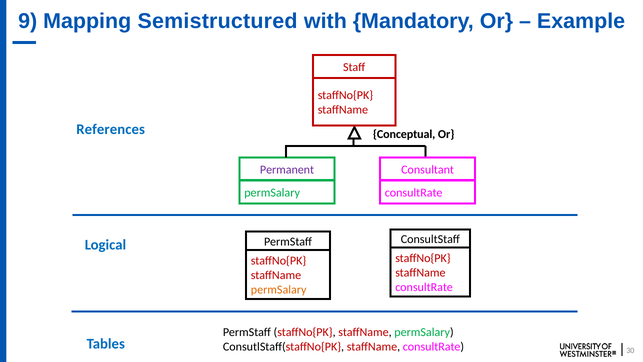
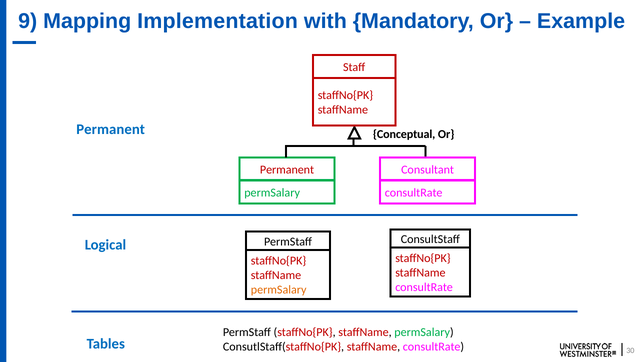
Semistructured: Semistructured -> Implementation (218, 21)
References: References -> Permanent (111, 129)
Permanent colour: purple -> red (287, 170)
